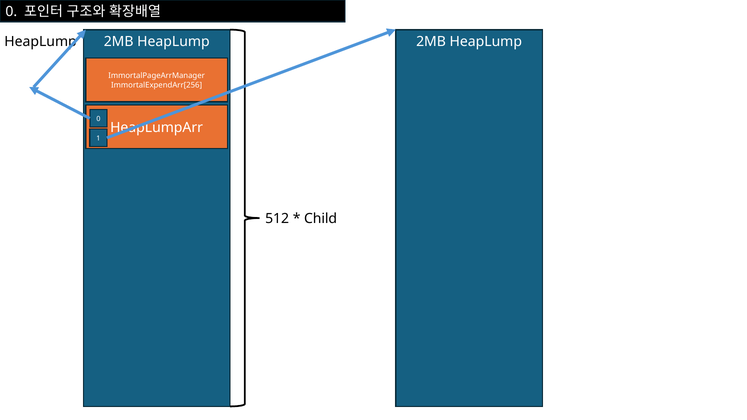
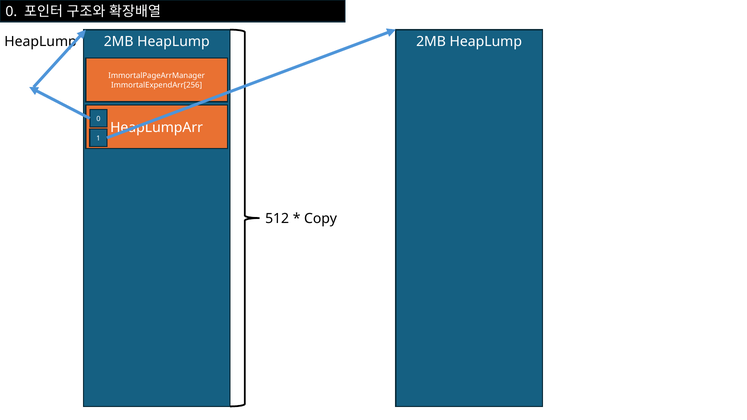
Child: Child -> Copy (321, 219)
